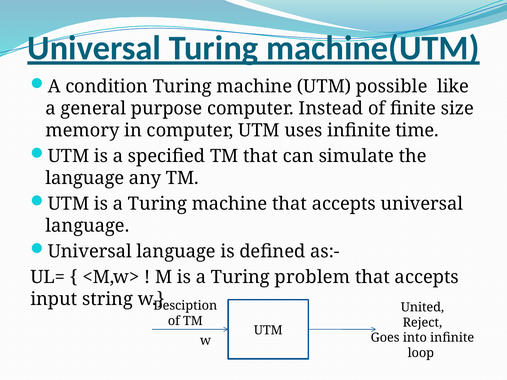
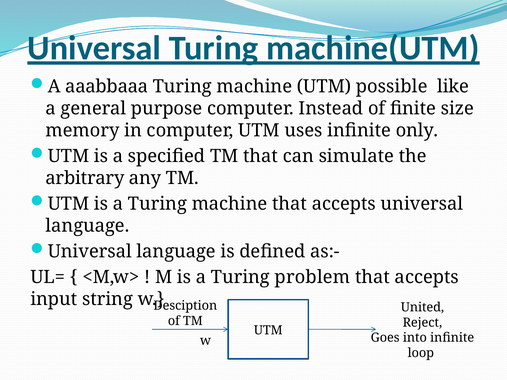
condition: condition -> aaabbaaa (107, 87)
time: time -> only (417, 131)
language: language -> arbitrary (85, 178)
